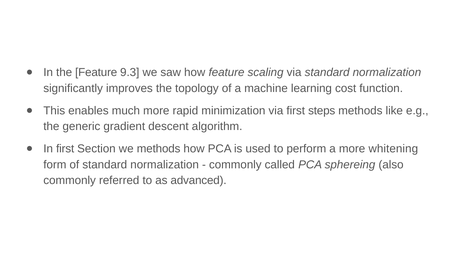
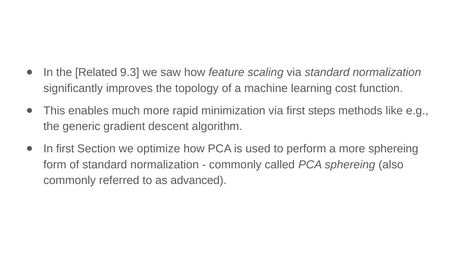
the Feature: Feature -> Related (96, 72)
we methods: methods -> optimize (158, 149)
more whitening: whitening -> sphereing (393, 149)
